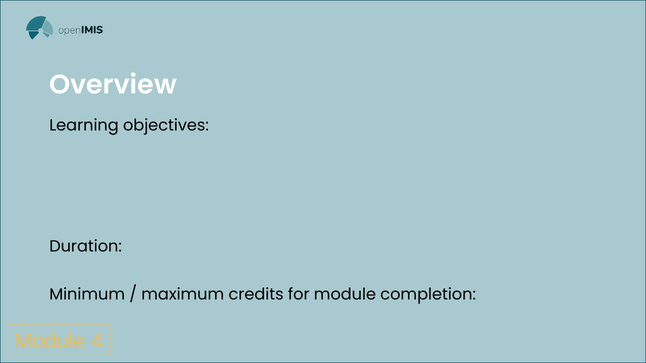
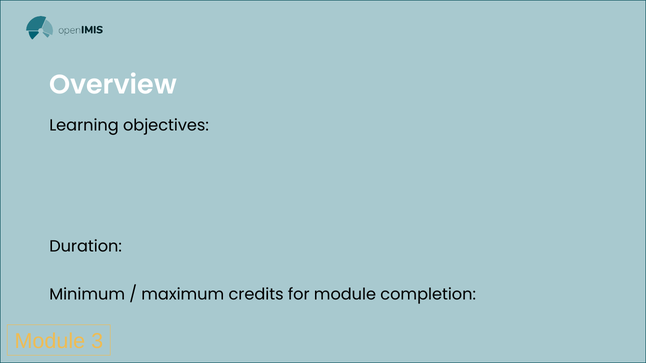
4: 4 -> 3 (97, 342)
